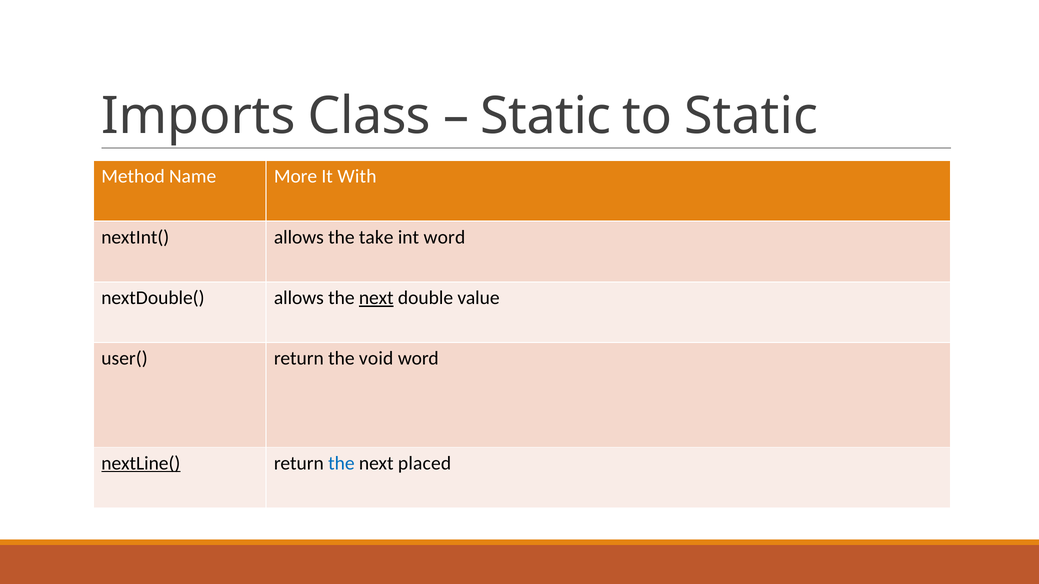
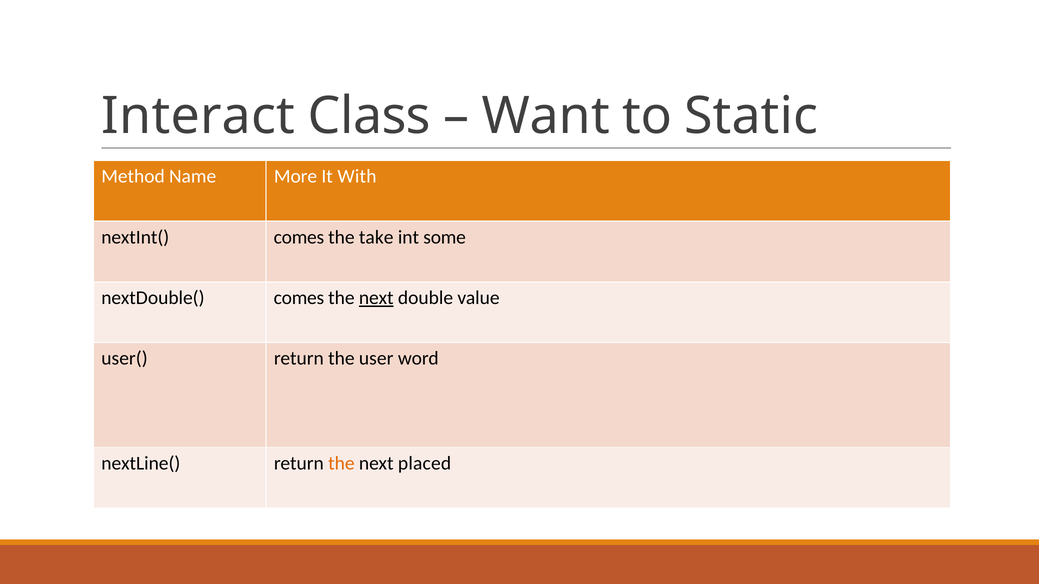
Imports: Imports -> Interact (198, 116)
Static: Static -> Want (546, 116)
nextInt( allows: allows -> comes (299, 237)
int word: word -> some (445, 237)
nextDouble( allows: allows -> comes (299, 298)
void: void -> user (376, 359)
nextLine( underline: present -> none (141, 464)
the colour: blue -> orange (341, 464)
